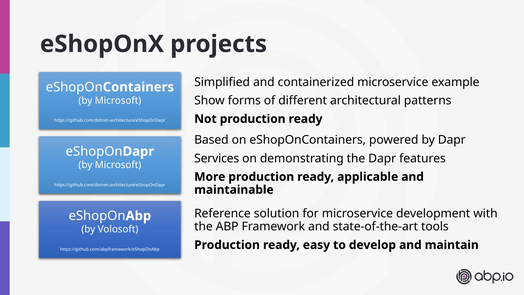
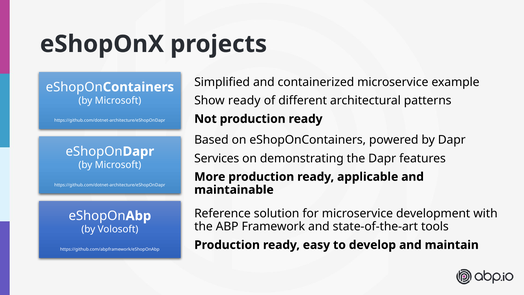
Show forms: forms -> ready (244, 100)
